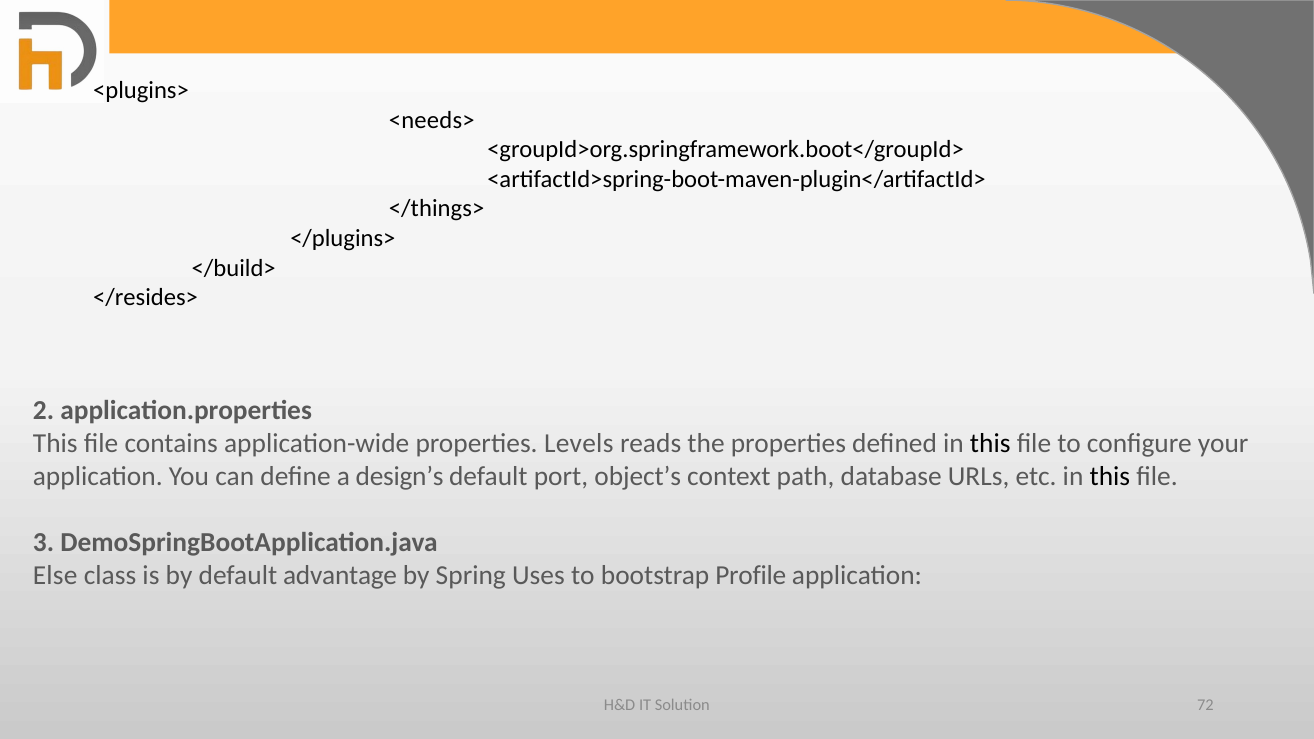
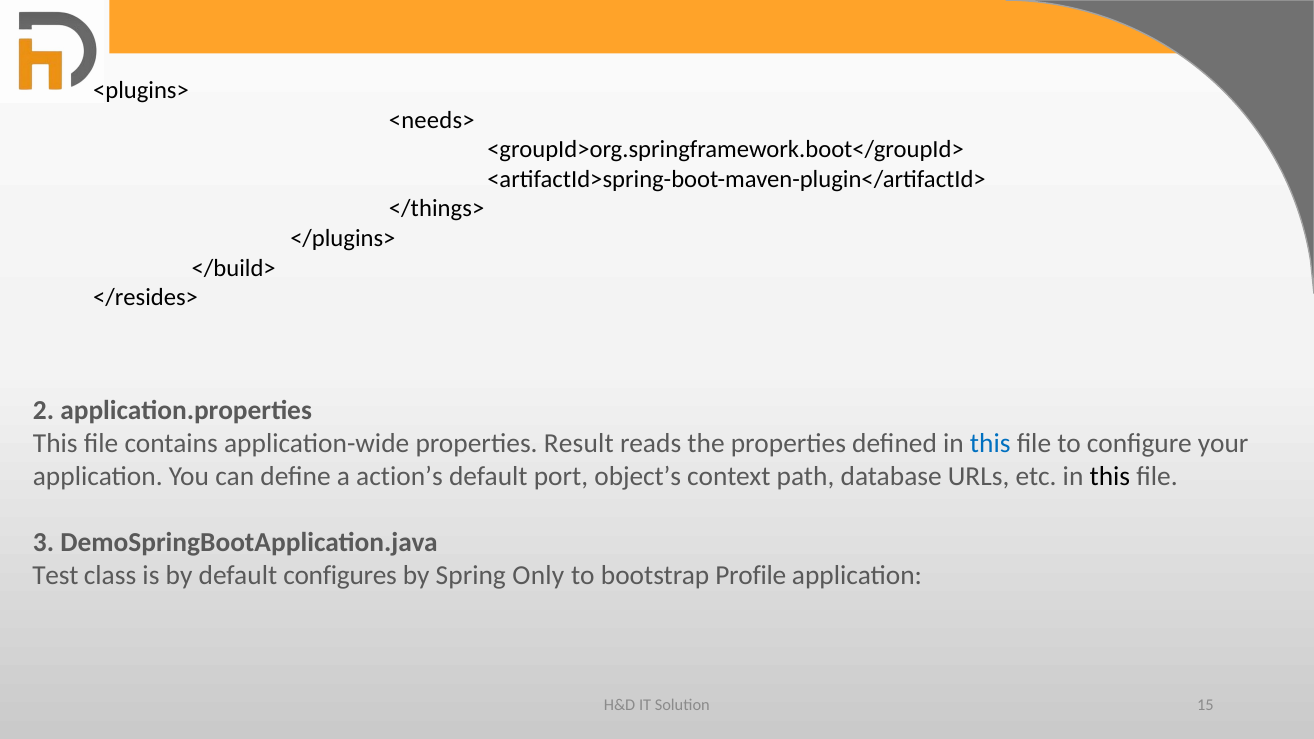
Levels: Levels -> Result (579, 444)
this colour: black -> blue (990, 444)
design’s: design’s -> action’s (399, 477)
Else: Else -> Test (55, 575)
advantage: advantage -> configures (340, 575)
Uses: Uses -> Only (538, 575)
72: 72 -> 15 (1205, 706)
